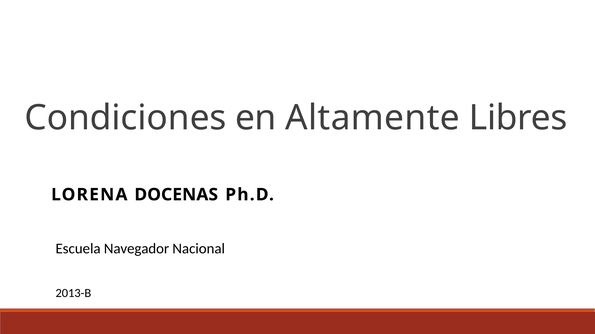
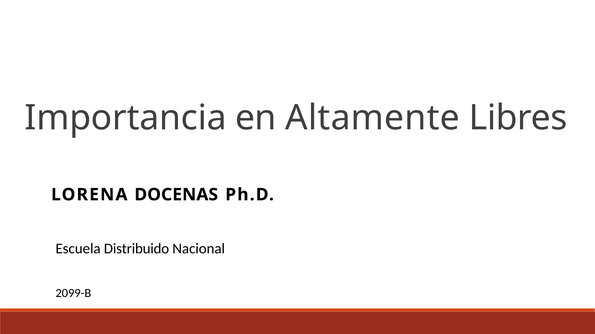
Condiciones: Condiciones -> Importancia (126, 118)
Navegador: Navegador -> Distribuido (137, 249)
2013-B: 2013-B -> 2099-B (73, 294)
